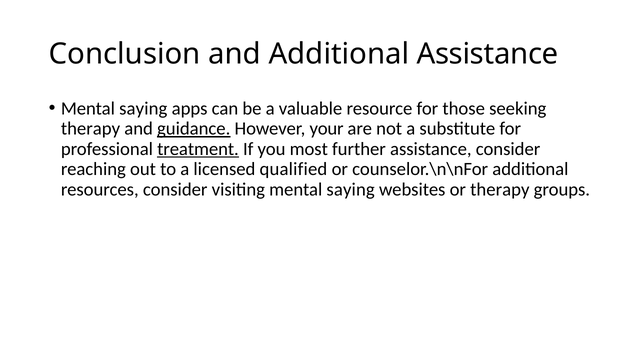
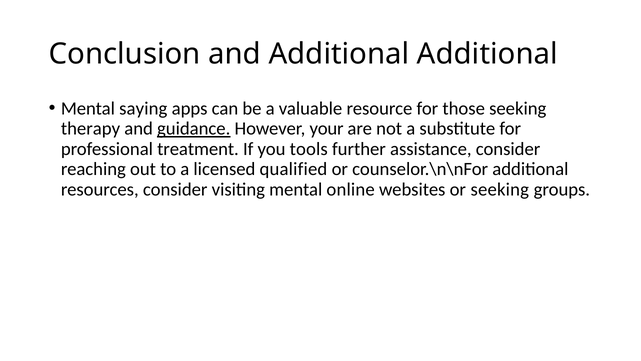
Additional Assistance: Assistance -> Additional (487, 54)
treatment underline: present -> none (198, 149)
most: most -> tools (309, 149)
visiting mental saying: saying -> online (351, 189)
or therapy: therapy -> seeking (500, 189)
